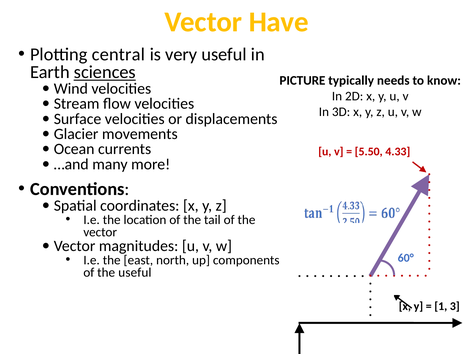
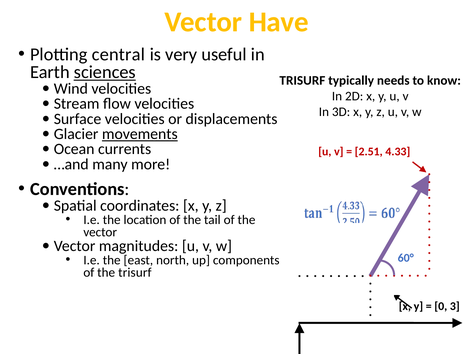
PICTURE: PICTURE -> TRISURF (302, 81)
movements underline: none -> present (140, 134)
5.50: 5.50 -> 2.51 (369, 152)
the useful: useful -> trisurf (135, 273)
1: 1 -> 0 (441, 307)
